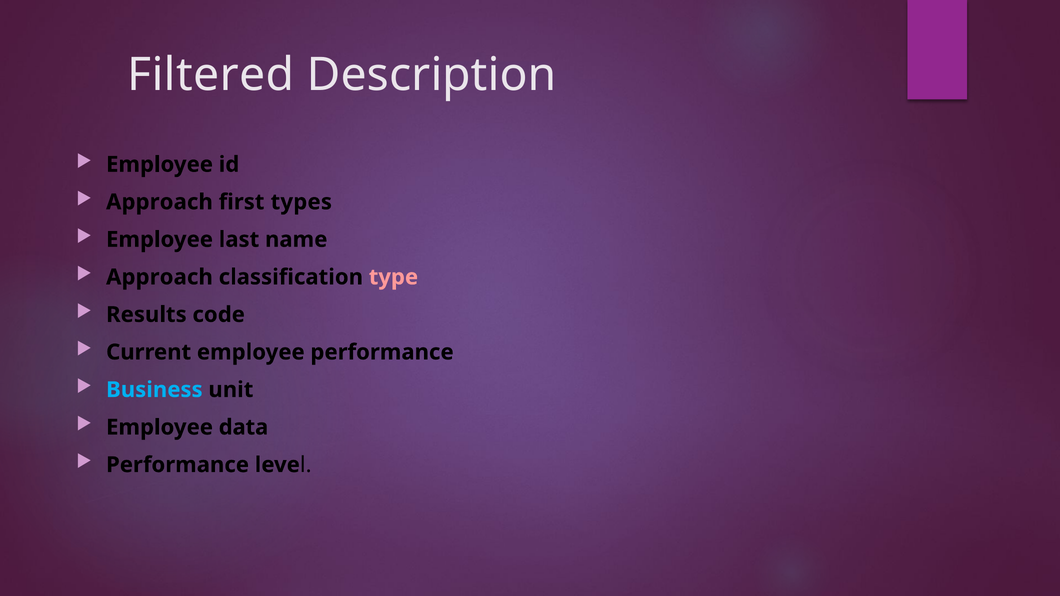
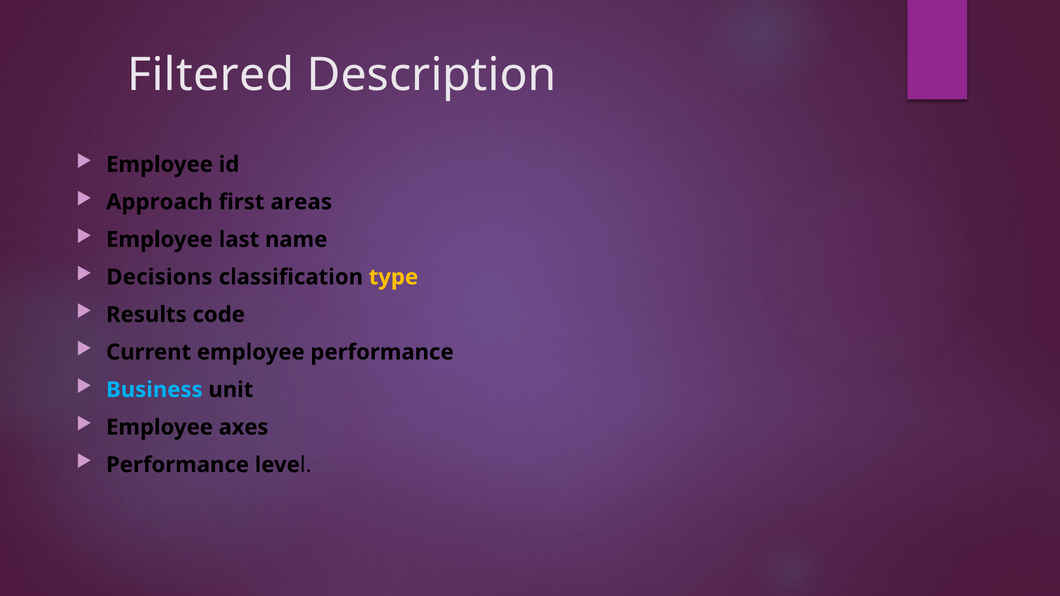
types: types -> areas (301, 202)
Approach: Approach -> Decisions (159, 277)
type colour: pink -> yellow (393, 277)
data: data -> axes (244, 427)
